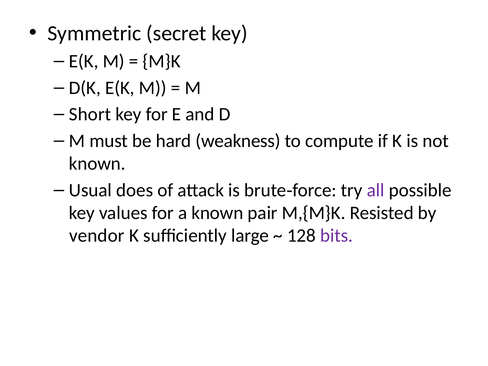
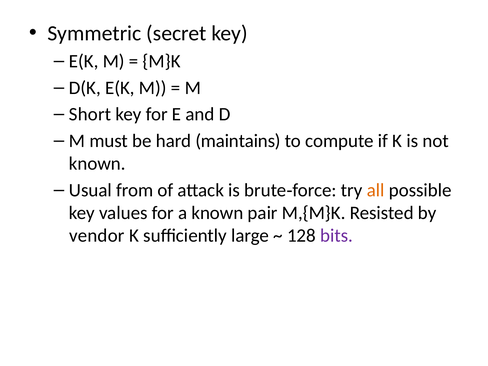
weakness: weakness -> maintains (238, 141)
does: does -> from (135, 190)
all colour: purple -> orange (376, 190)
